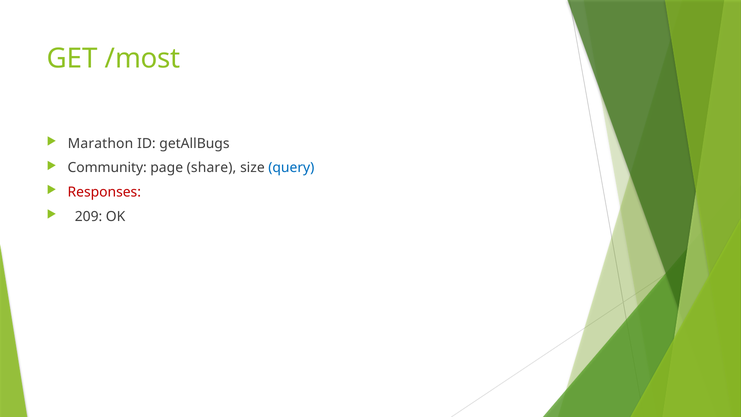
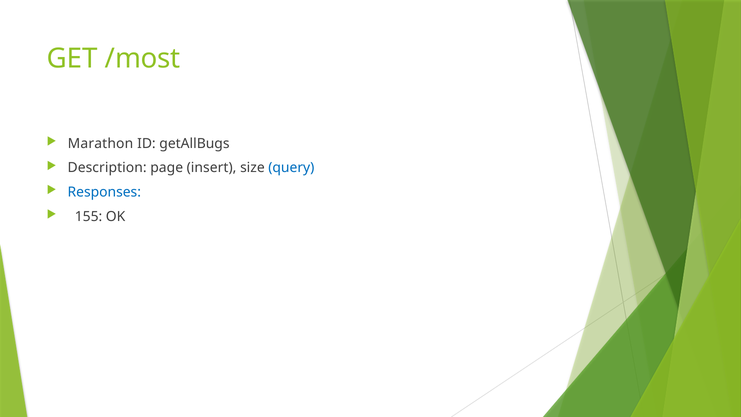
Community: Community -> Description (107, 168)
share: share -> insert (212, 168)
Responses colour: red -> blue (104, 192)
209: 209 -> 155 (89, 217)
